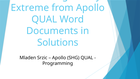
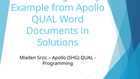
Extreme: Extreme -> Example (30, 8)
